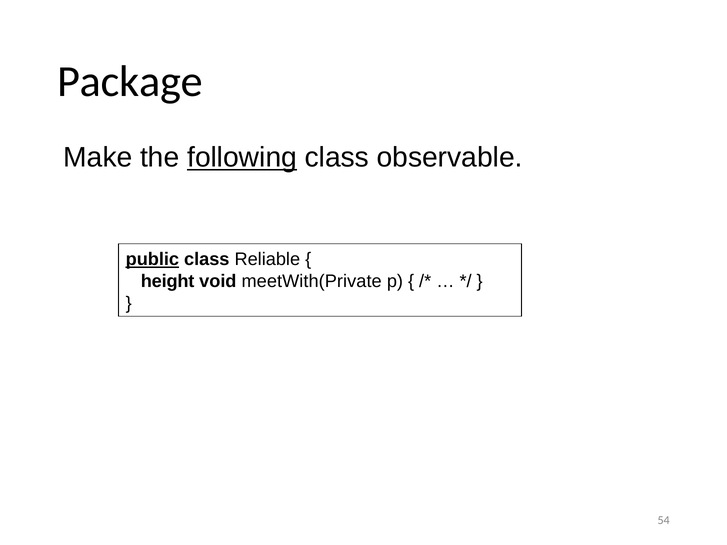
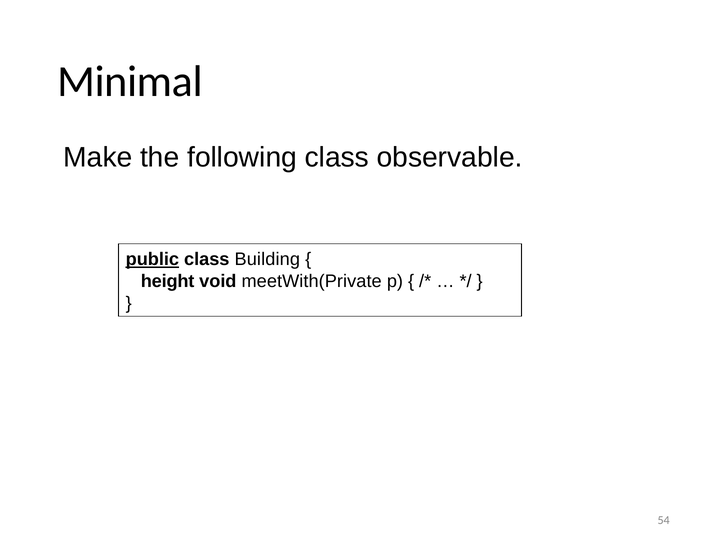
Package: Package -> Minimal (130, 81)
following underline: present -> none (242, 158)
Reliable: Reliable -> Building (267, 260)
